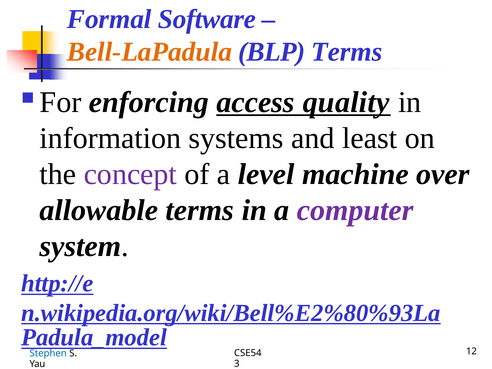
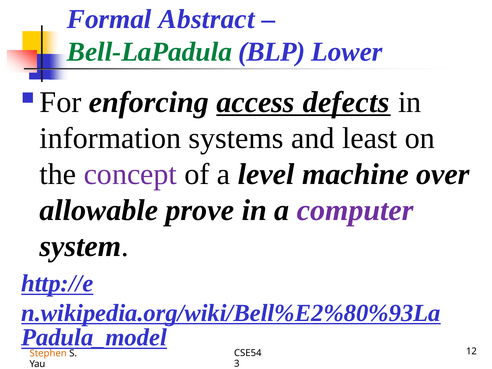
Software: Software -> Abstract (207, 19)
Bell-LaPadula colour: orange -> green (149, 52)
BLP Terms: Terms -> Lower (347, 52)
quality: quality -> defects (346, 102)
allowable terms: terms -> prove (200, 210)
Stephen colour: blue -> orange (48, 353)
